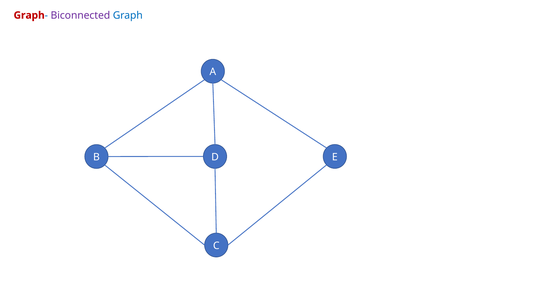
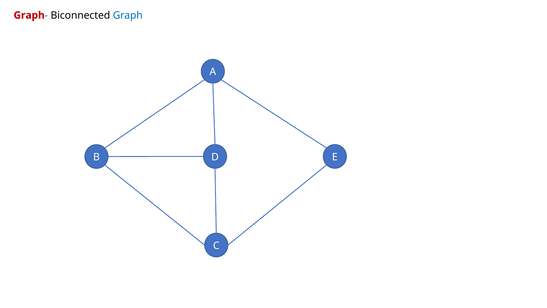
Biconnected colour: purple -> black (80, 15)
